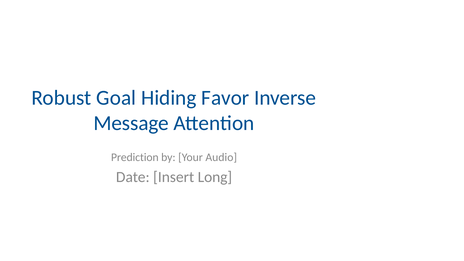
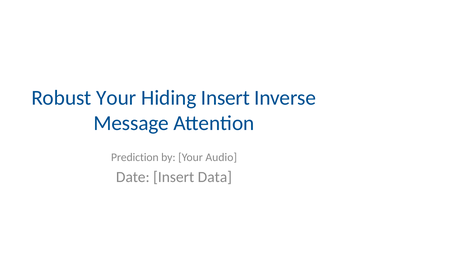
Robust Goal: Goal -> Your (116, 98)
Hiding Favor: Favor -> Insert (225, 98)
Long: Long -> Data (215, 177)
